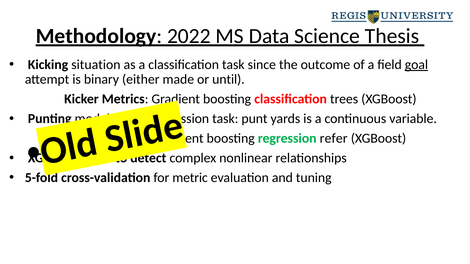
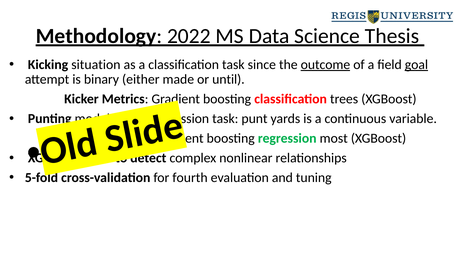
outcome underline: none -> present (325, 65)
refer: refer -> most (334, 139)
metric: metric -> fourth (190, 178)
